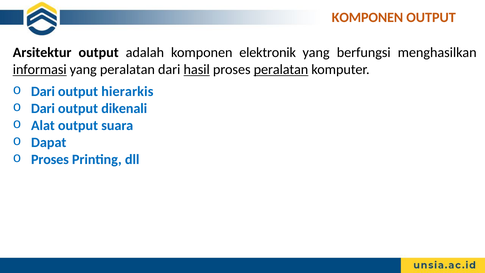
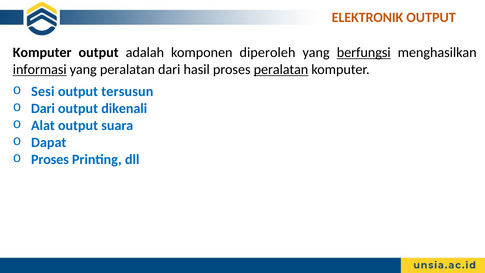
KOMPONEN: KOMPONEN -> ELEKTRONIK (367, 17)
Arsitektur: Arsitektur -> Komputer (42, 53)
elektronik: elektronik -> diperoleh (267, 53)
berfungsi underline: none -> present (364, 53)
hasil underline: present -> none (197, 70)
Dari: Dari -> Sesi (43, 91)
hierarkis: hierarkis -> tersusun (127, 91)
